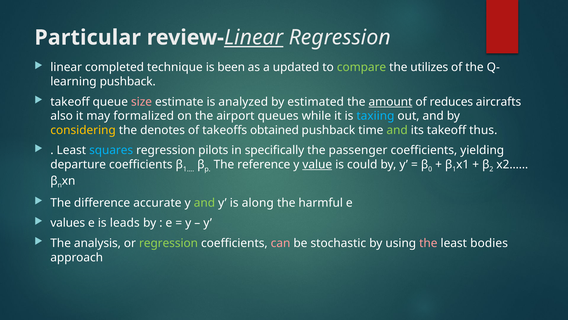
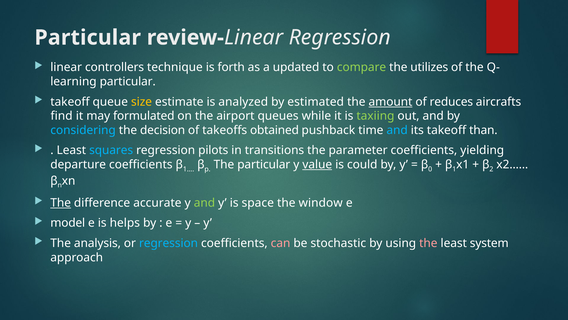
Linear underline: present -> none (254, 37)
completed: completed -> controllers (115, 67)
been: been -> forth (231, 67)
pushback: pushback -> particular (128, 81)
size colour: pink -> yellow (142, 102)
also: also -> find (62, 116)
formalized: formalized -> formulated (144, 116)
taxiing colour: light blue -> light green (375, 116)
considering colour: yellow -> light blue (83, 130)
denotes: denotes -> decision (163, 130)
and colour: light green -> light blue (397, 130)
thus: thus -> than (483, 130)
specifically: specifically -> transitions (274, 150)
passenger: passenger -> parameter (358, 150)
The reference: reference -> particular (264, 164)
The underline: none -> present (61, 203)
along: along -> space (258, 203)
harmful: harmful -> window (321, 203)
values: values -> model (68, 223)
leads: leads -> helps (125, 223)
regression colour: light green -> light blue (168, 243)
bodies: bodies -> system (489, 243)
